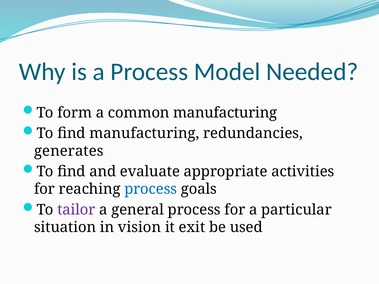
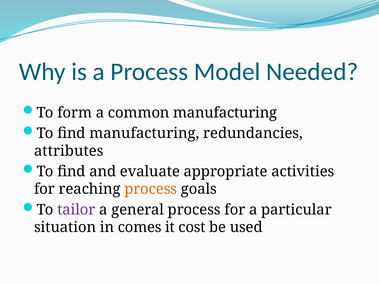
generates: generates -> attributes (69, 151)
process colour: blue -> orange (151, 189)
vision: vision -> comes (140, 228)
exit: exit -> cost (192, 228)
